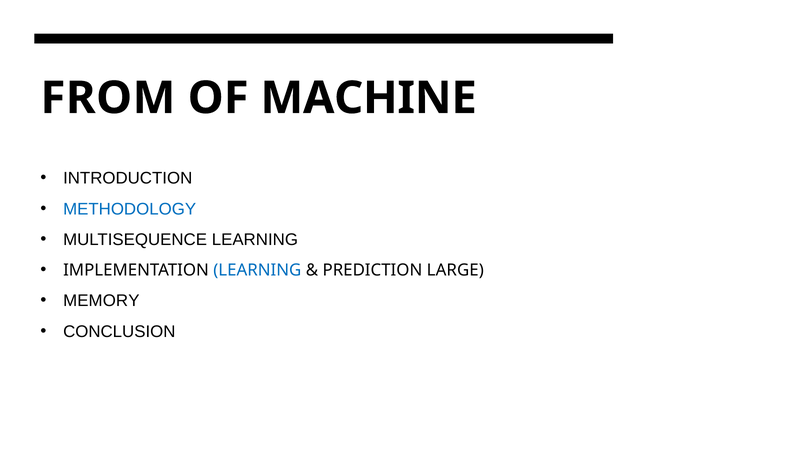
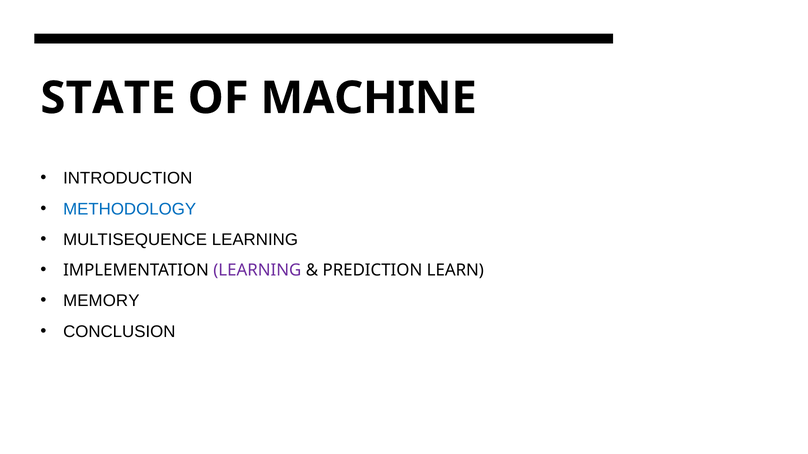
FROM: FROM -> STATE (108, 98)
LEARNING colour: blue -> purple (257, 271)
LARGE: LARGE -> LEARN (455, 271)
